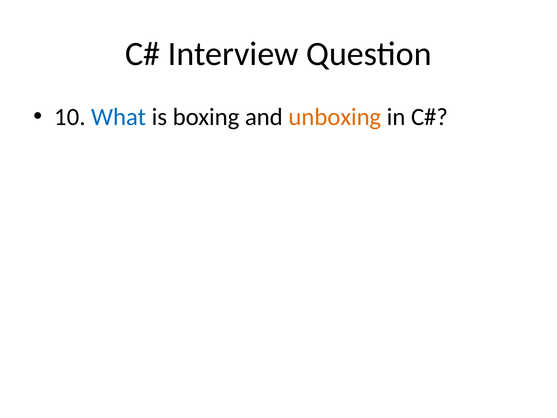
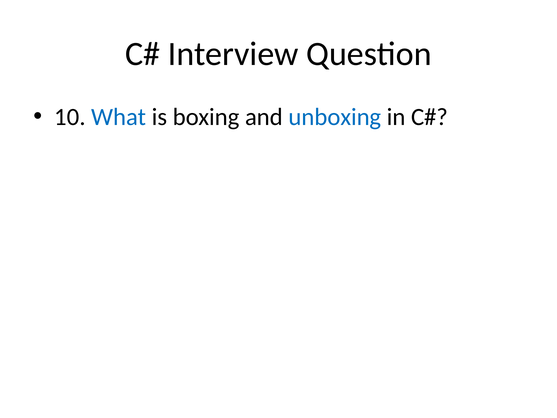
unboxing colour: orange -> blue (335, 117)
